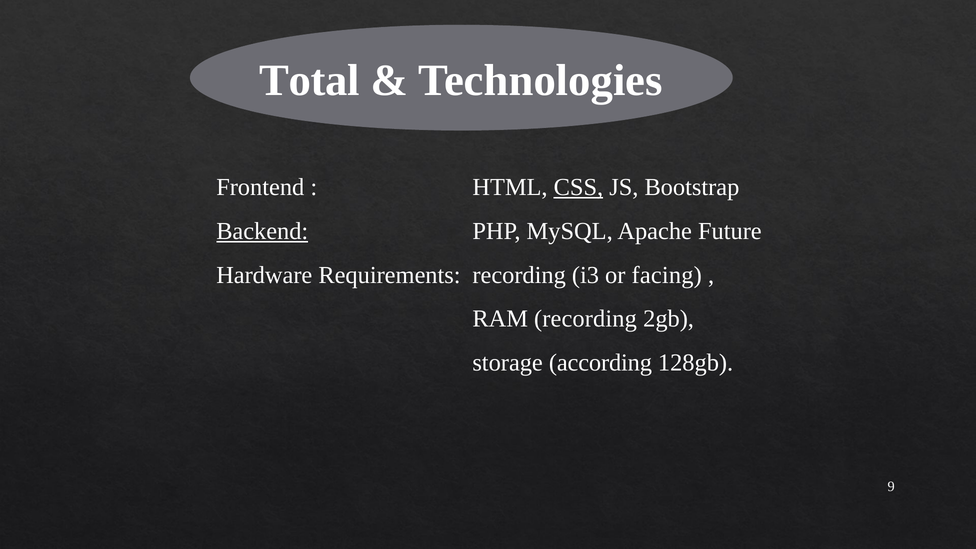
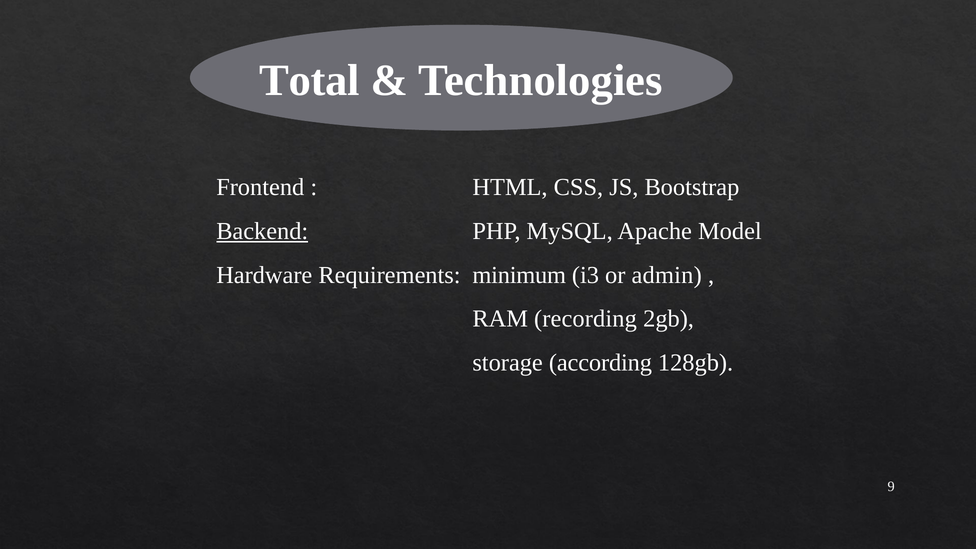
CSS underline: present -> none (578, 187)
Future: Future -> Model (730, 231)
Requirements recording: recording -> minimum (519, 275)
facing: facing -> admin (667, 275)
